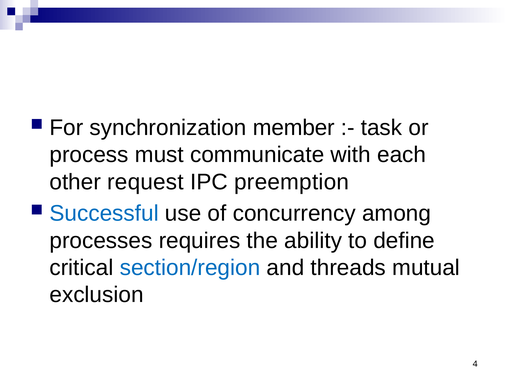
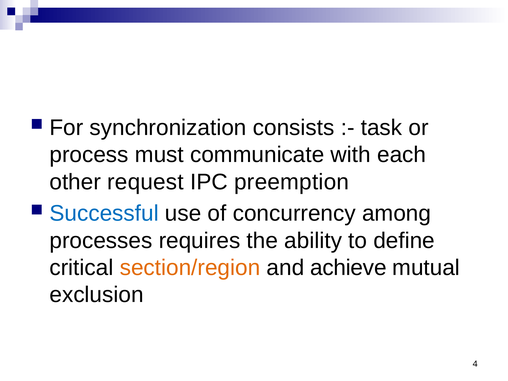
member: member -> consists (294, 128)
section/region colour: blue -> orange (190, 268)
threads: threads -> achieve (348, 268)
